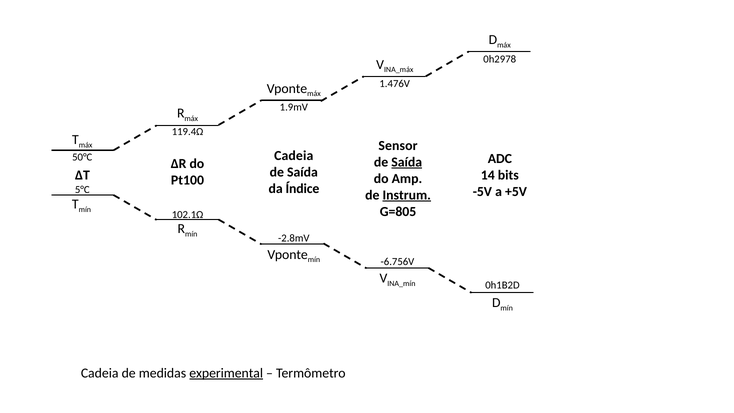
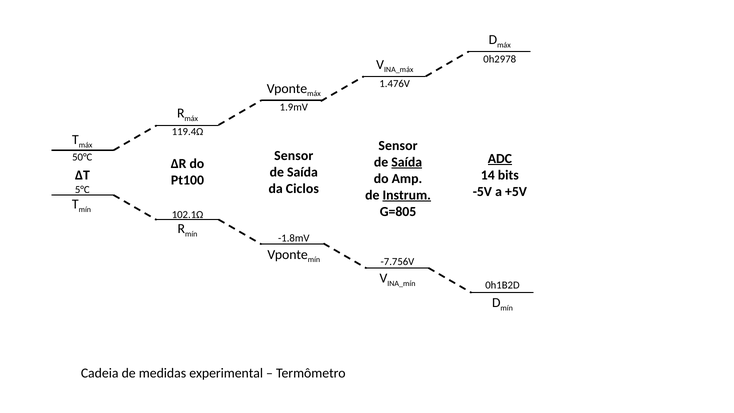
Cadeia: Cadeia -> Sensor (294, 155)
ADC underline: none -> present (500, 159)
Índice: Índice -> Ciclos (302, 189)
-2.8mV: -2.8mV -> -1.8mV (294, 238)
-6.756V: -6.756V -> -7.756V (397, 262)
experimental underline: present -> none (226, 373)
